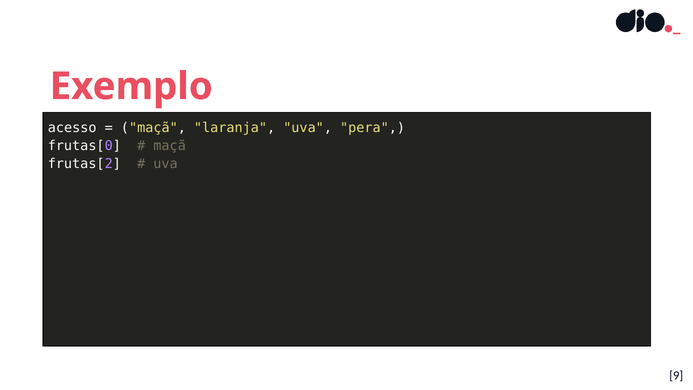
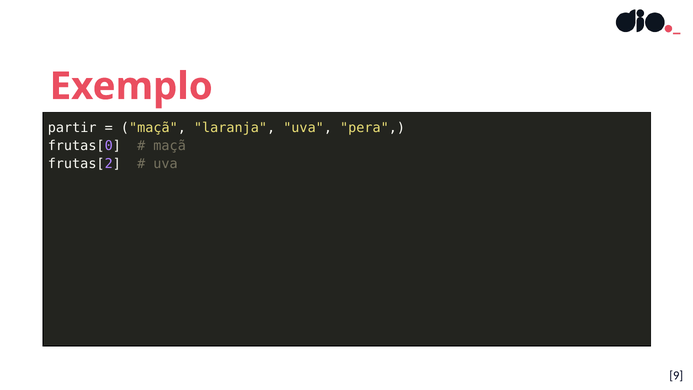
acesso: acesso -> partir (72, 128)
